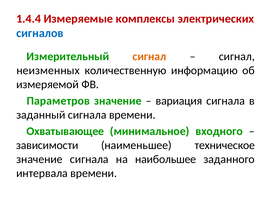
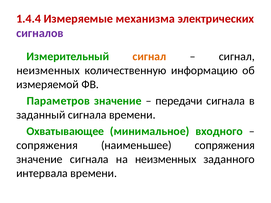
комплексы: комплексы -> механизма (145, 19)
сигналов colour: blue -> purple (40, 33)
вариация: вариация -> передачи (179, 101)
зависимости: зависимости -> сопряжения (47, 145)
наименьшее техническое: техническое -> сопряжения (225, 145)
на наибольшее: наибольшее -> неизменных (166, 159)
